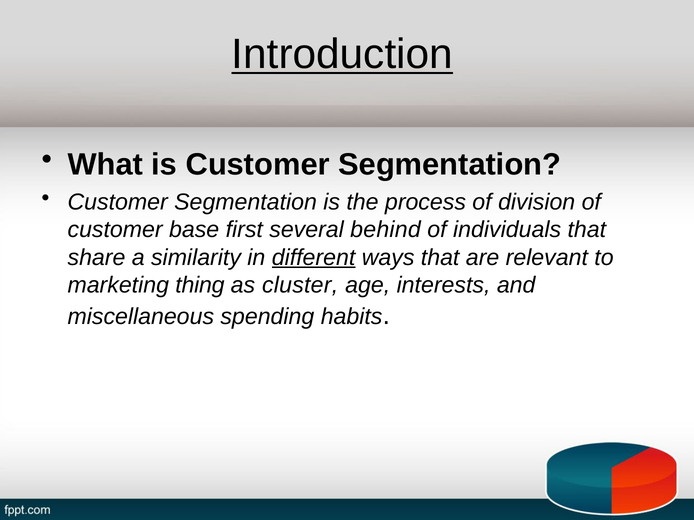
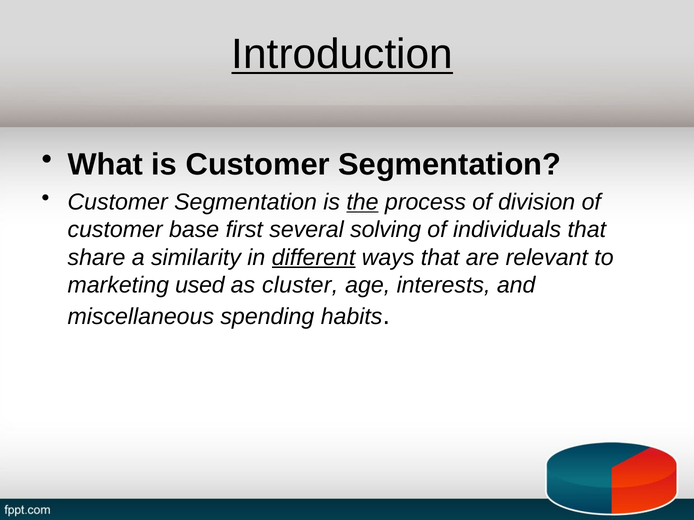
the underline: none -> present (363, 202)
behind: behind -> solving (386, 230)
thing: thing -> used (200, 285)
